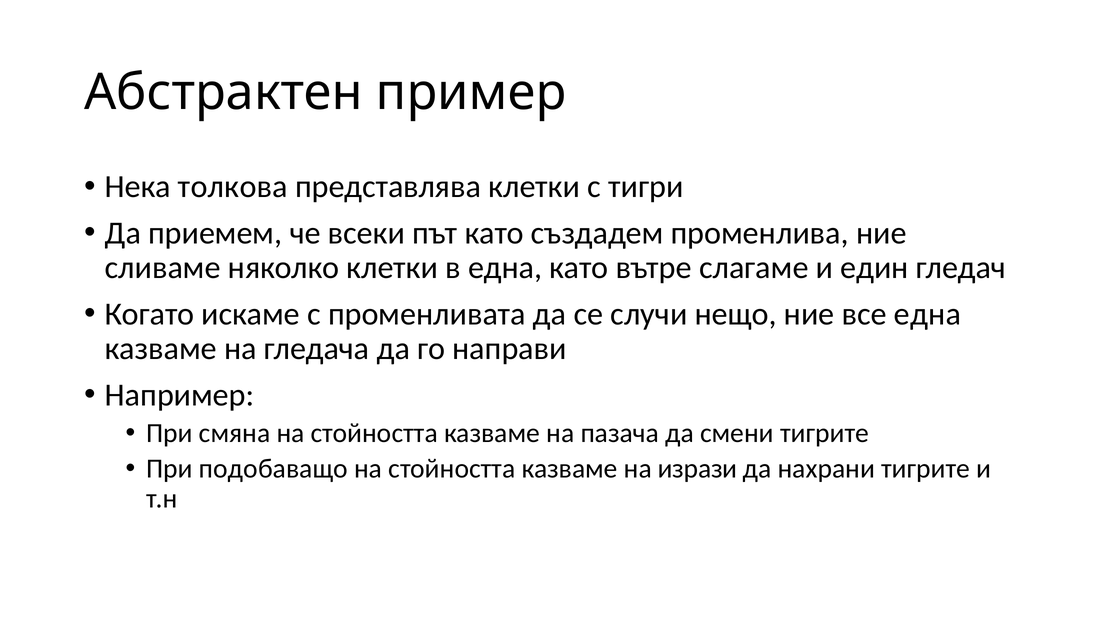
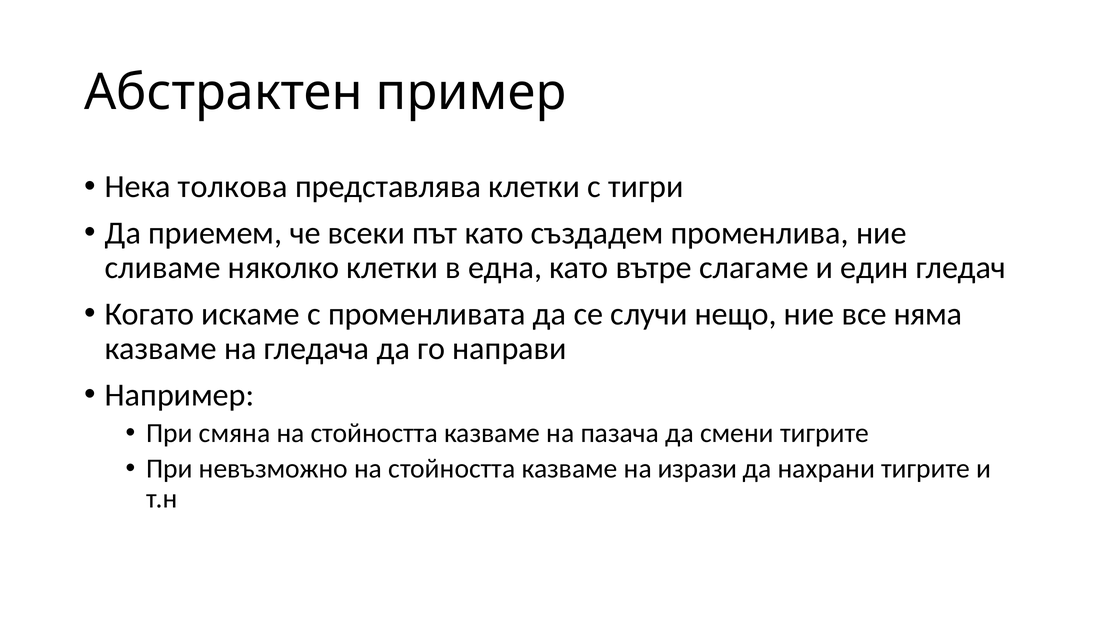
все една: една -> няма (928, 314)
подобаващо: подобаващо -> невъзможно (273, 469)
